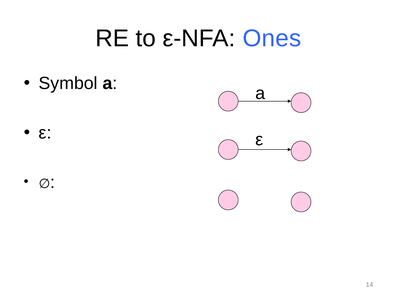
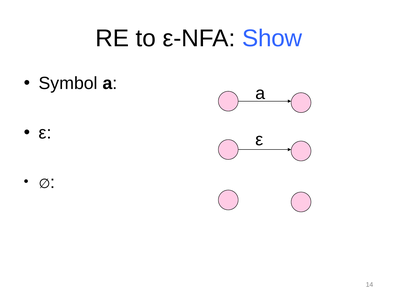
Ones: Ones -> Show (272, 38)
